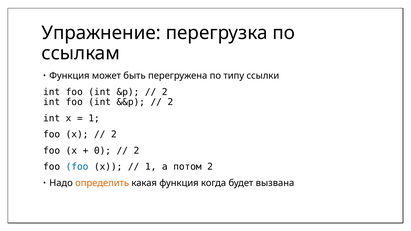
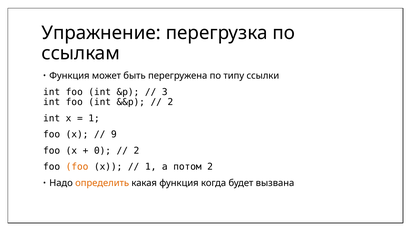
2: 2 -> 3 (165, 92)
2: 2 -> 9 (114, 135)
foo colour: blue -> orange (77, 167)
